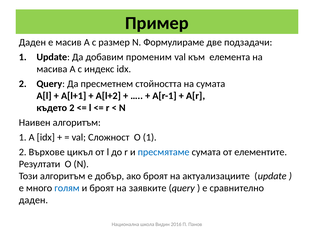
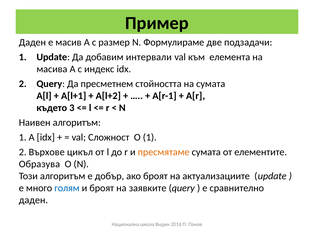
променим: променим -> интервали (149, 57)
където 2: 2 -> 3 (72, 108)
пресмятаме colour: blue -> orange (164, 153)
Резултати: Резултати -> Образува (39, 165)
